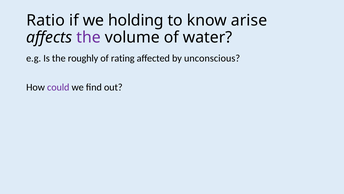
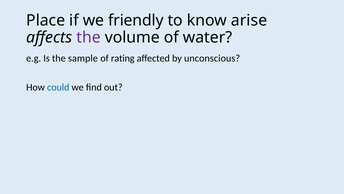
Ratio: Ratio -> Place (46, 20)
holding: holding -> friendly (136, 20)
roughly: roughly -> sample (83, 58)
could colour: purple -> blue (58, 87)
